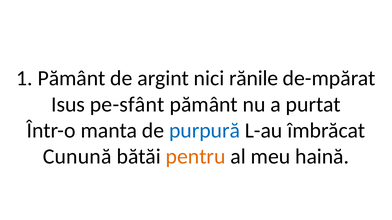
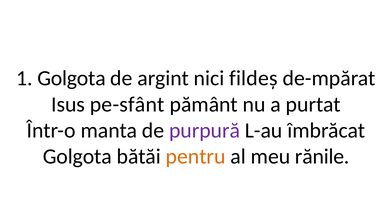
1 Pământ: Pământ -> Golgota (72, 78)
rănile: rănile -> fildeș (253, 78)
purpură colour: blue -> purple (204, 131)
Cunună: Cunună -> Golgota (77, 157)
haină: haină -> rănile (322, 157)
